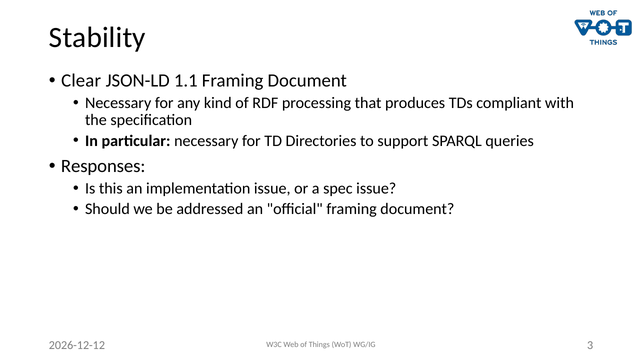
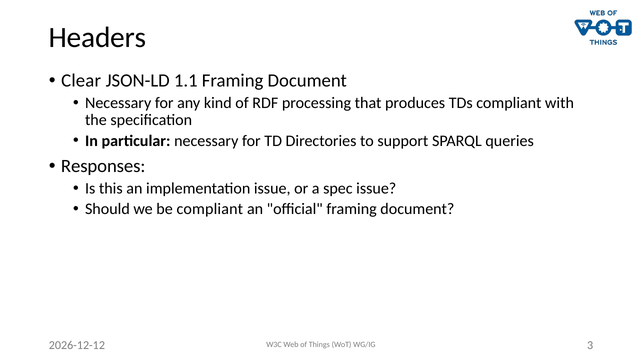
Stability: Stability -> Headers (98, 37)
be addressed: addressed -> compliant (210, 209)
